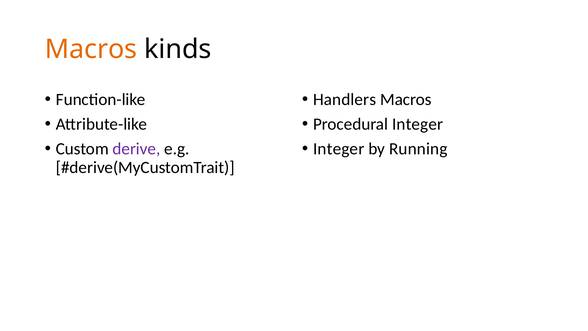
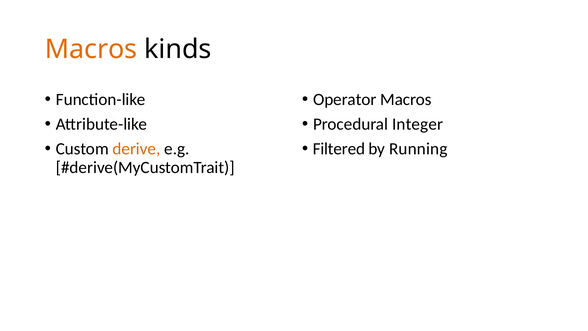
Handlers: Handlers -> Operator (345, 99)
derive colour: purple -> orange (136, 149)
Integer: Integer -> Filtered (339, 149)
